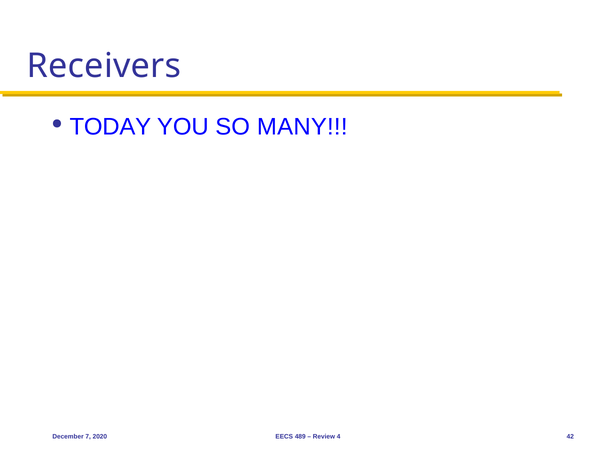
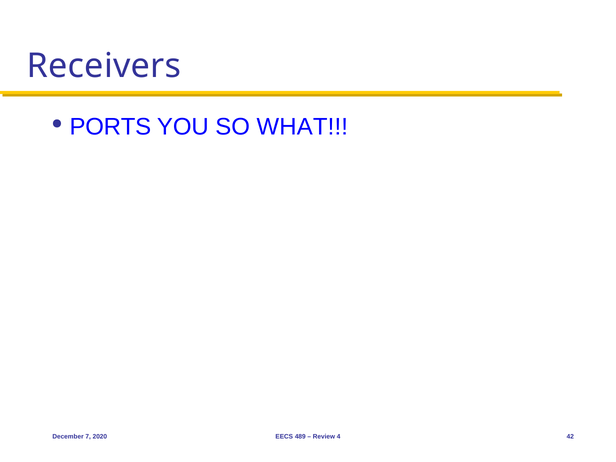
TODAY: TODAY -> PORTS (110, 127)
MANY: MANY -> WHAT (302, 127)
